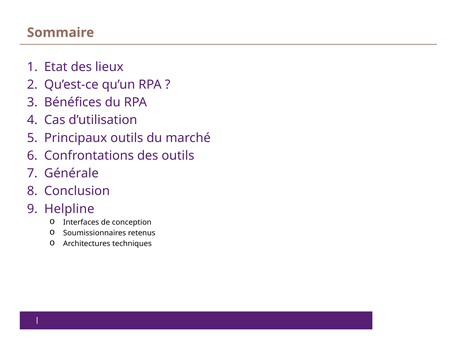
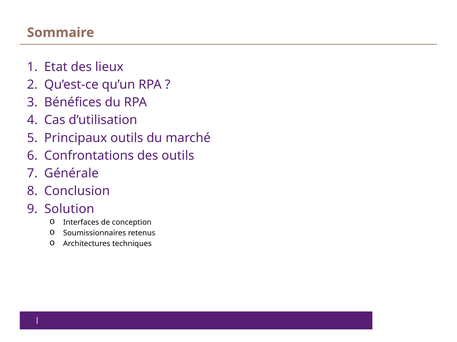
Helpline: Helpline -> Solution (69, 209)
